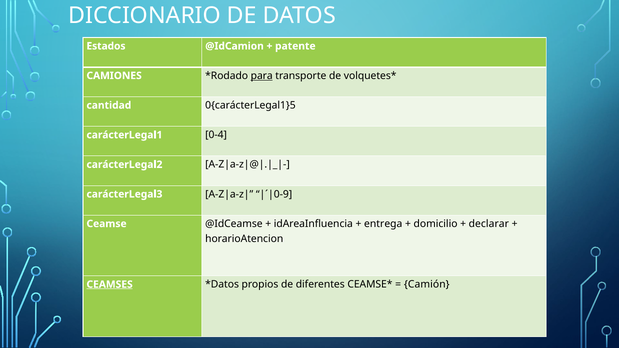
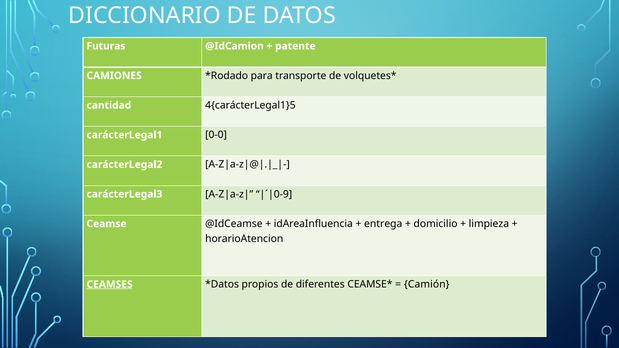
Estados: Estados -> Futuras (106, 46)
para underline: present -> none (262, 76)
0{carácterLegal1}5: 0{carácterLegal1}5 -> 4{carácterLegal1}5 (250, 105)
0-4: 0-4 -> 0-0 (216, 135)
declarar: declarar -> limpieza (489, 224)
